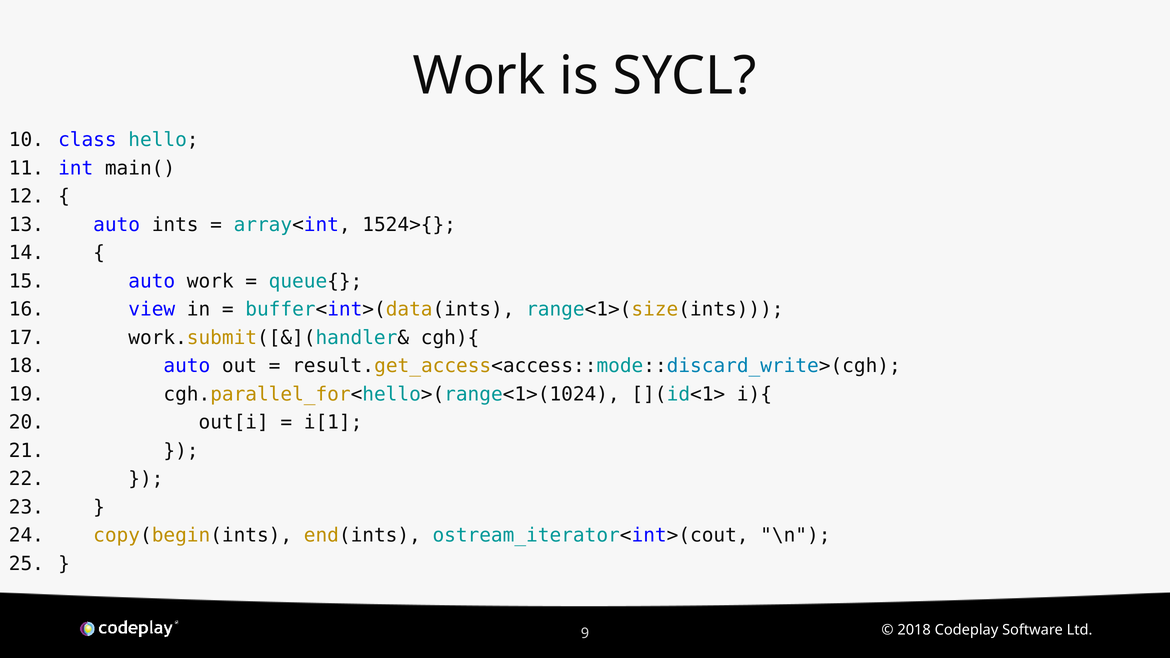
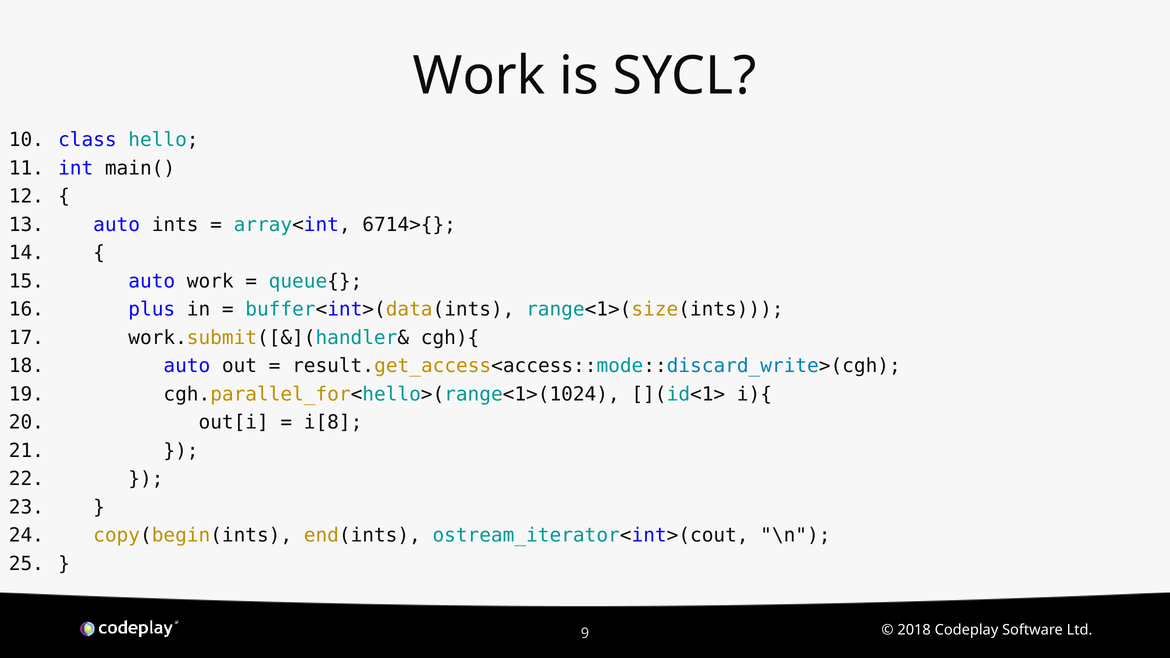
1524>{: 1524>{ -> 6714>{ (409, 225)
view: view -> plus (152, 309)
i[1: i[1 -> i[8 (333, 423)
